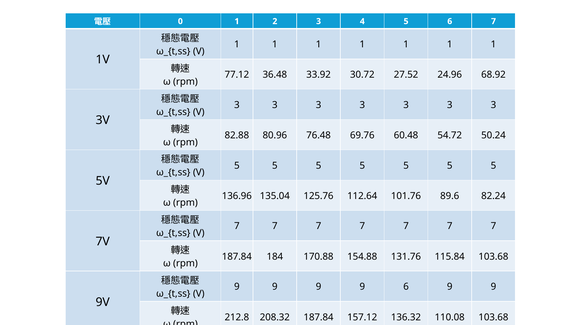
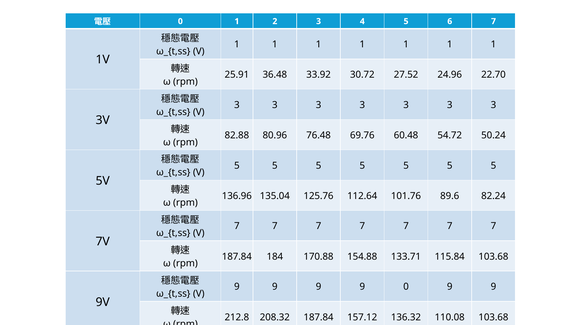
77.12: 77.12 -> 25.91 (237, 75)
68.92: 68.92 -> 22.70 (493, 75)
131.76: 131.76 -> 133.71 (406, 257)
9 6: 6 -> 0 (406, 287)
